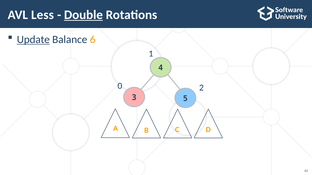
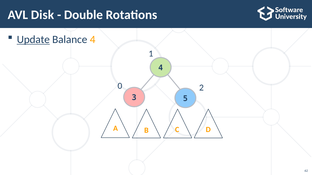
Less: Less -> Disk (42, 15)
Double underline: present -> none (83, 15)
Balance 6: 6 -> 4 (93, 40)
